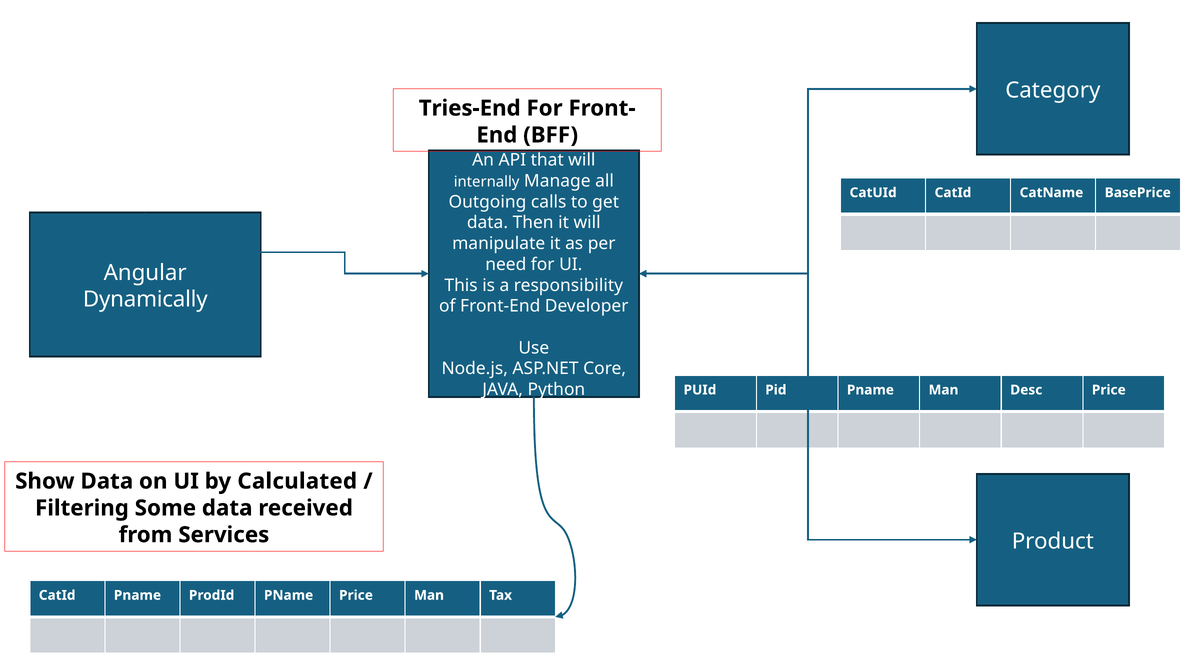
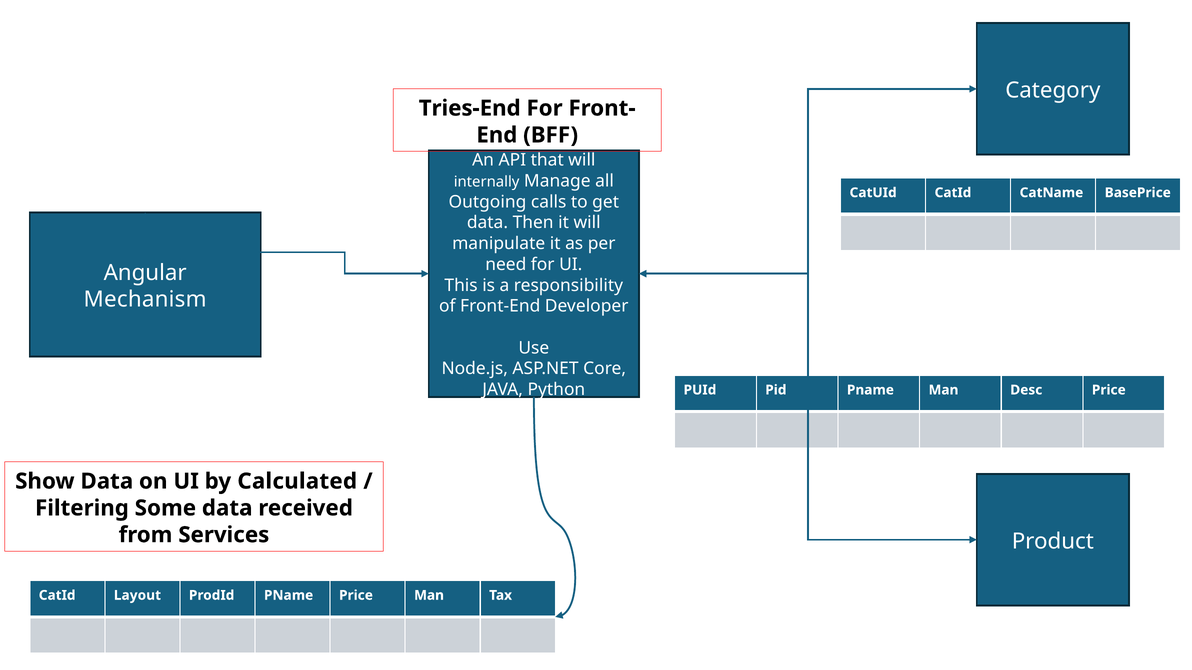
Dynamically: Dynamically -> Mechanism (145, 300)
CatId Pname: Pname -> Layout (137, 596)
